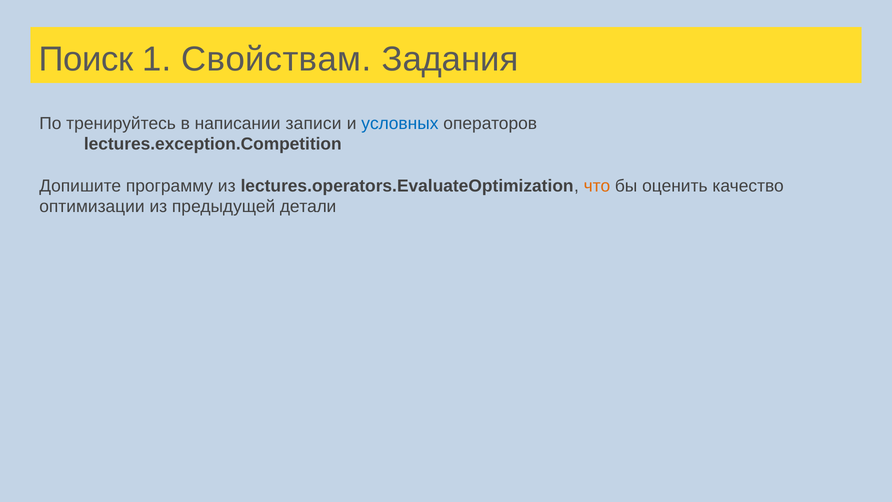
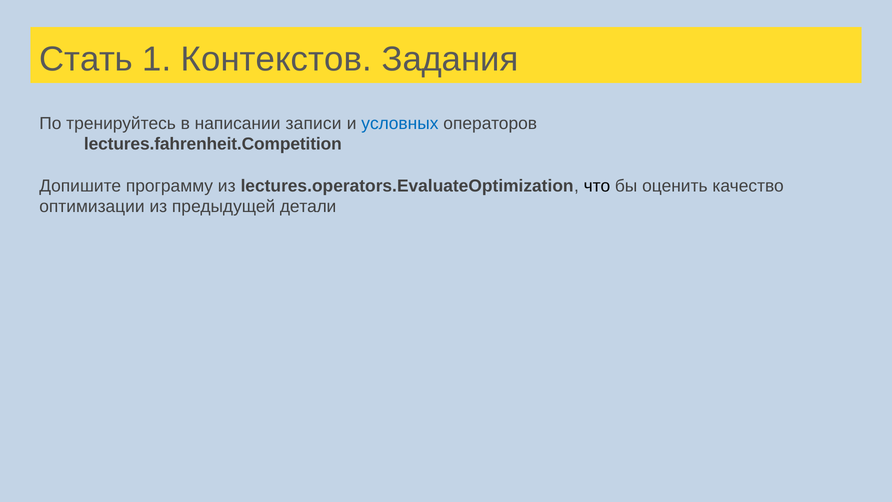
Поиск: Поиск -> Стать (86, 59)
Свойствам: Свойствам -> Контекстов (276, 59)
lectures.exception.Competition: lectures.exception.Competition -> lectures.fahrenheit.Competition (213, 144)
что colour: orange -> black (597, 186)
